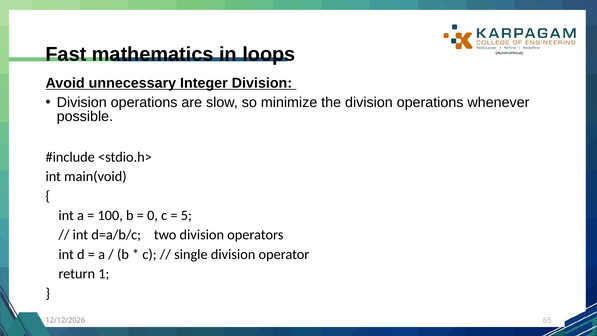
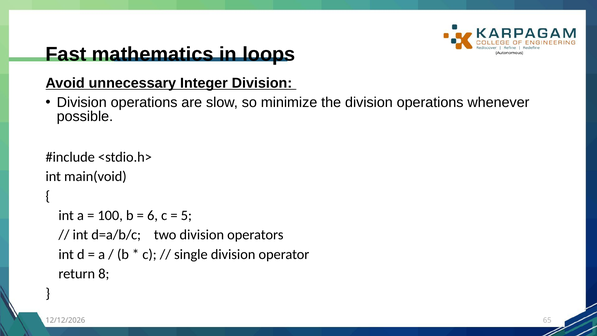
0: 0 -> 6 (153, 215)
1: 1 -> 8 (104, 274)
